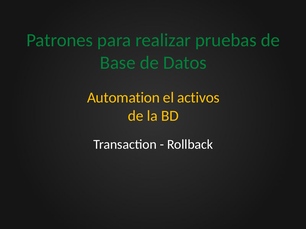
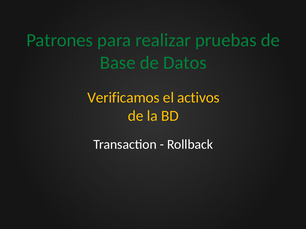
Automation: Automation -> Verificamos (123, 98)
